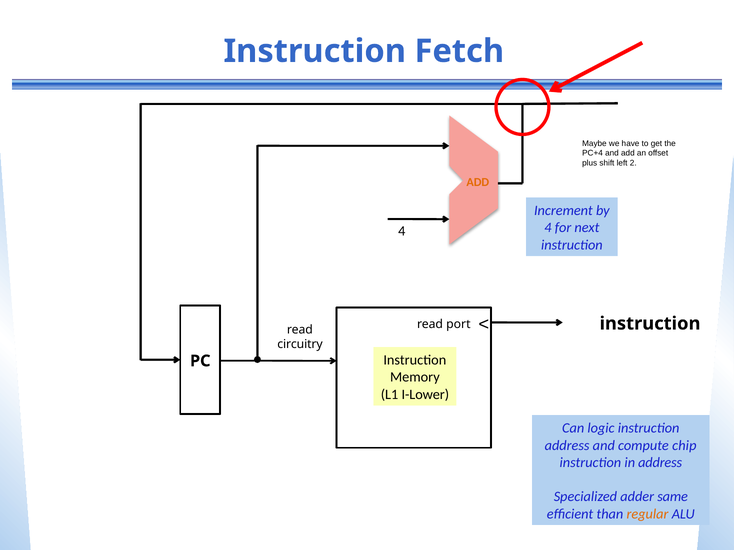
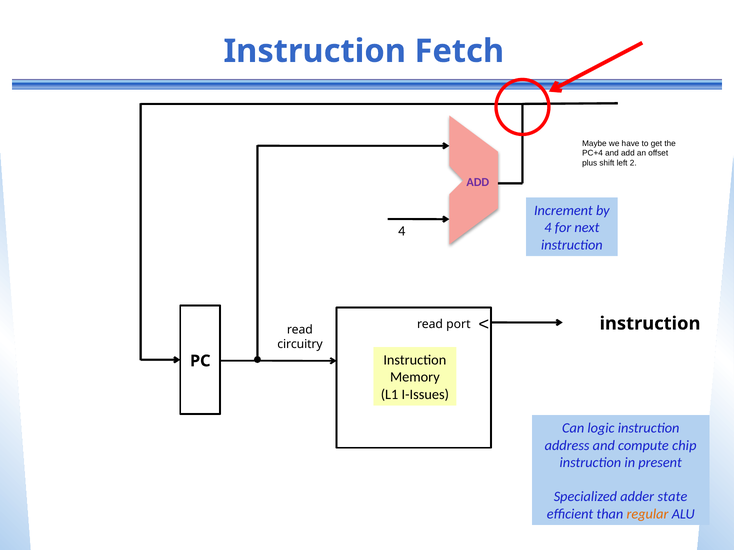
ADD colour: orange -> purple (478, 182)
I-Lower: I-Lower -> I-Issues (425, 395)
in address: address -> present (660, 463)
same: same -> state (672, 497)
